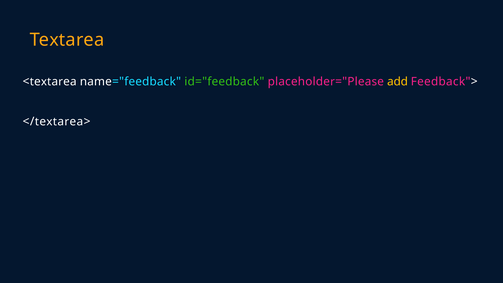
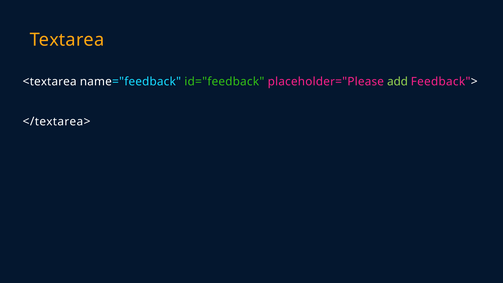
add colour: yellow -> light green (398, 81)
